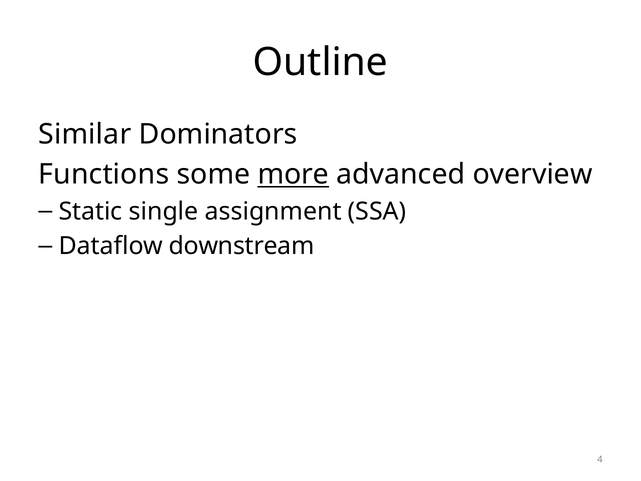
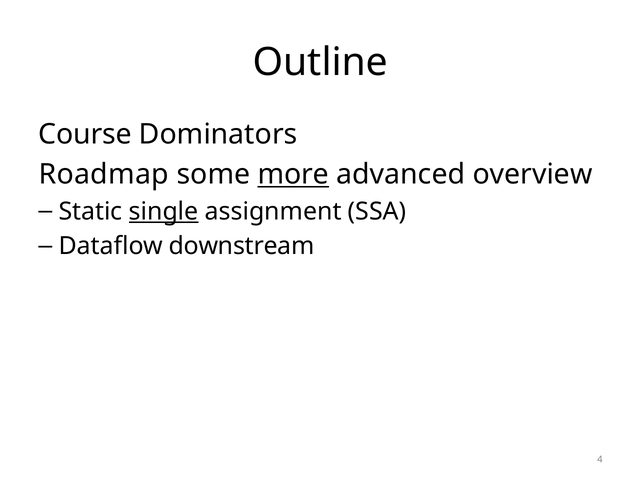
Similar: Similar -> Course (85, 134)
Functions: Functions -> Roadmap (104, 174)
single underline: none -> present (164, 211)
